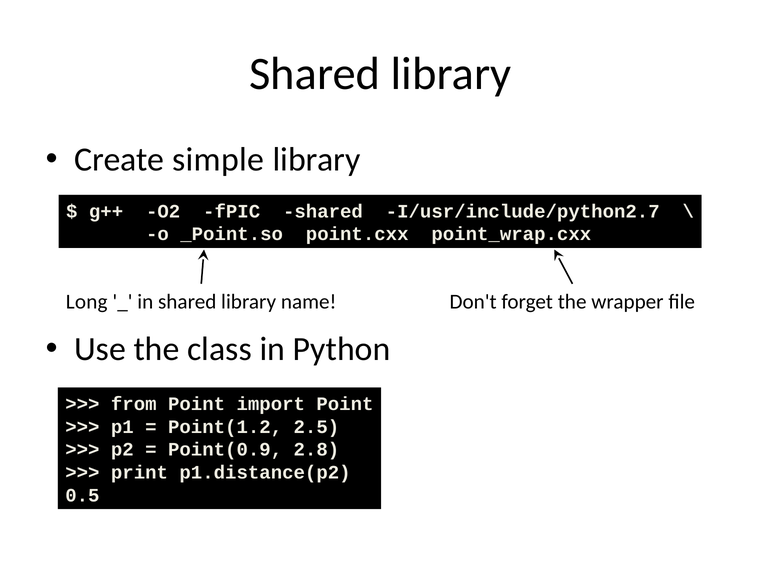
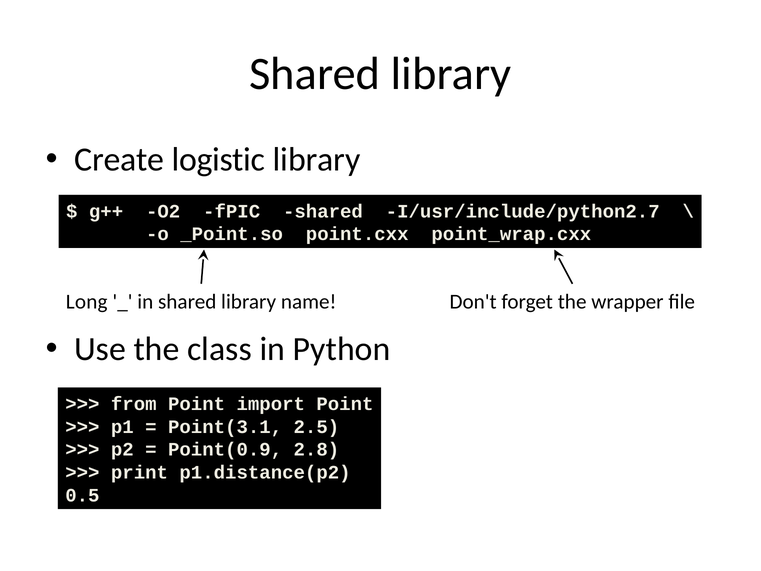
simple: simple -> logistic (218, 160)
Point(1.2: Point(1.2 -> Point(3.1 (225, 427)
